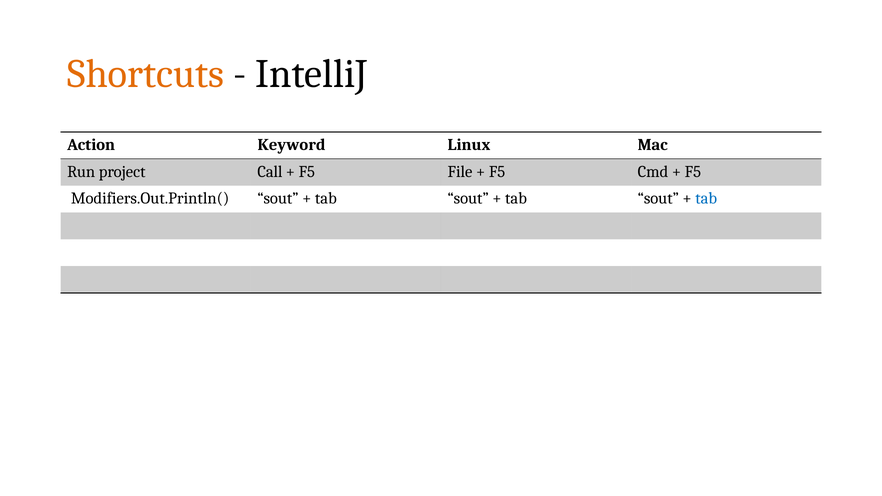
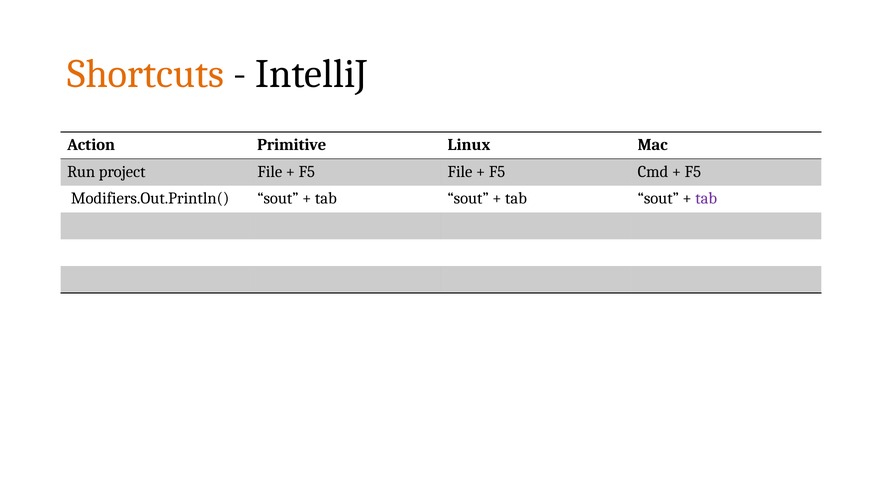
Keyword: Keyword -> Primitive (292, 145)
project Call: Call -> File (270, 172)
tab colour: blue -> purple (706, 198)
